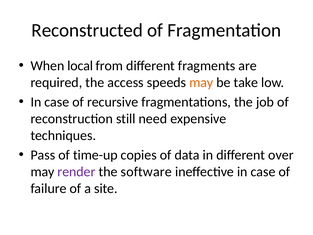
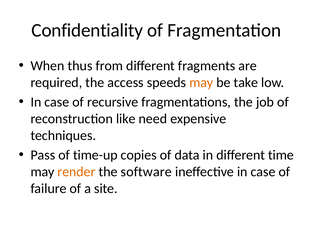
Reconstructed: Reconstructed -> Confidentiality (87, 30)
local: local -> thus (80, 66)
still: still -> like (126, 119)
over: over -> time (281, 155)
render colour: purple -> orange (76, 172)
